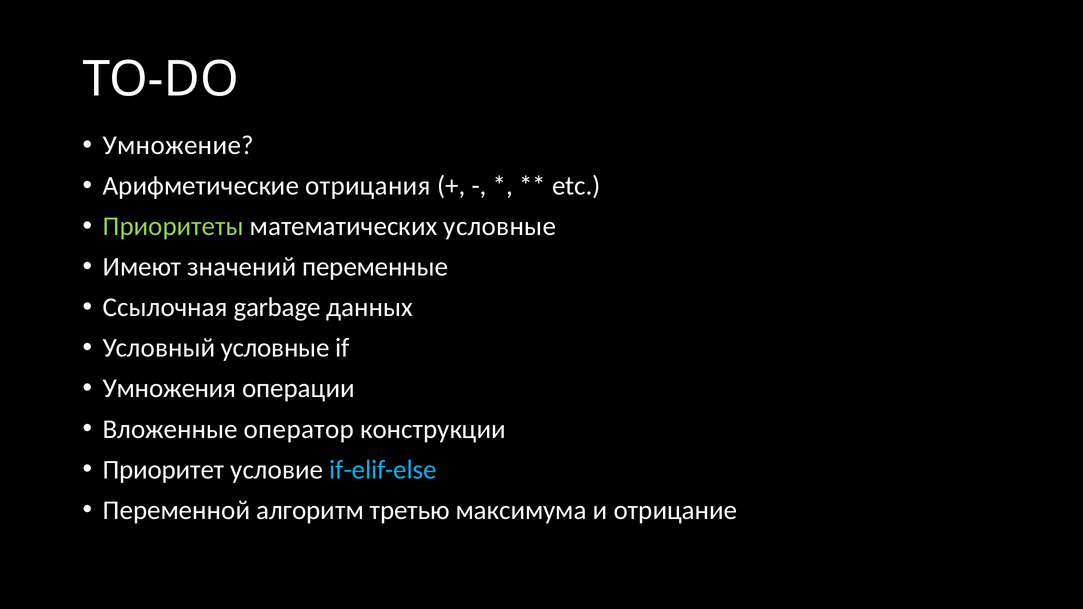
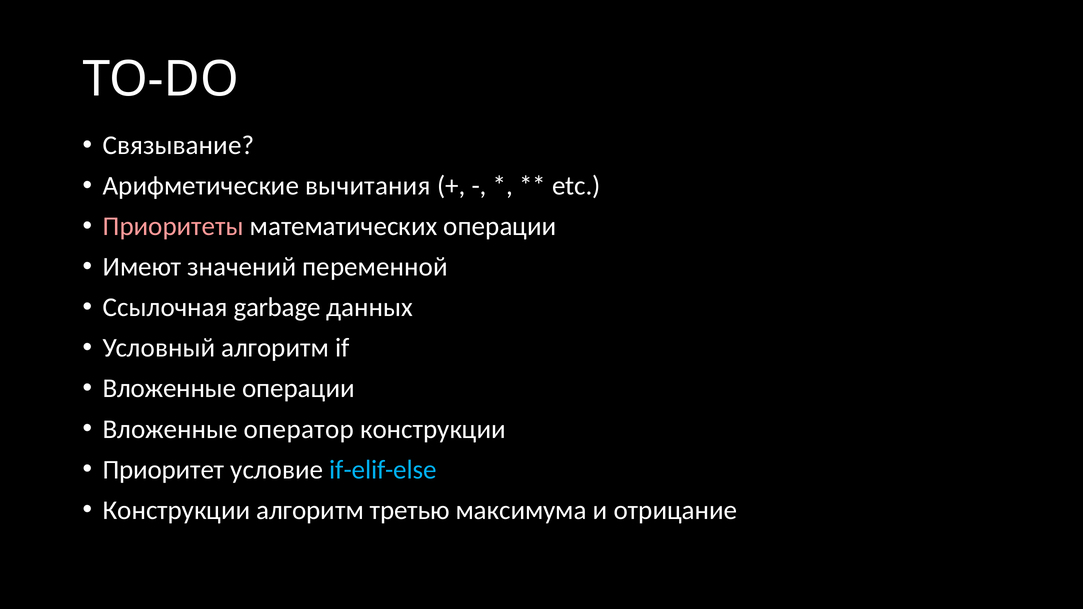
Умножение: Умножение -> Связывание (178, 146)
отрицания: отрицания -> вычитания (368, 186)
Приоритеты colour: light green -> pink (173, 227)
математических условные: условные -> операции (500, 227)
переменные: переменные -> переменной (375, 267)
Условный условные: условные -> алгоритм (275, 348)
Умножения: Умножения -> Вложенные (169, 389)
Переменной: Переменной -> Конструкции (177, 510)
